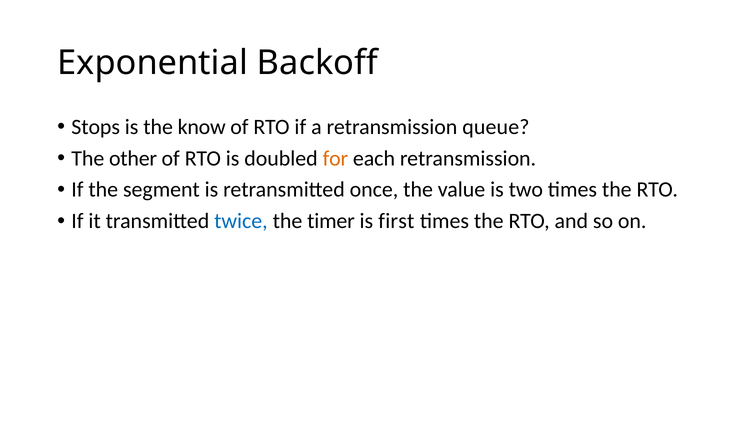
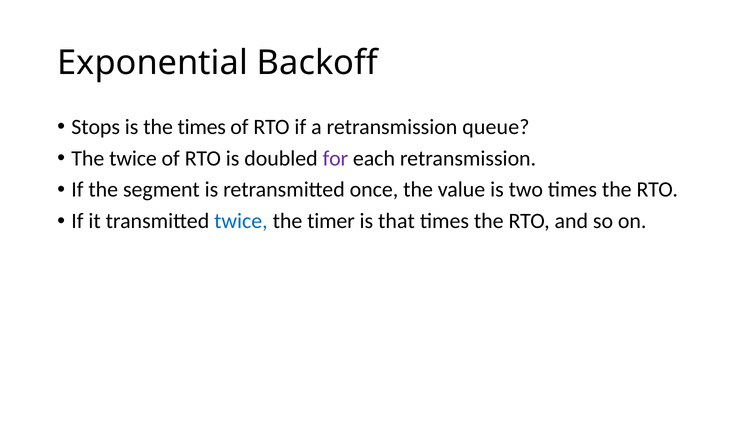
the know: know -> times (202, 127)
The other: other -> twice (133, 158)
for colour: orange -> purple (335, 158)
first: first -> that (396, 221)
